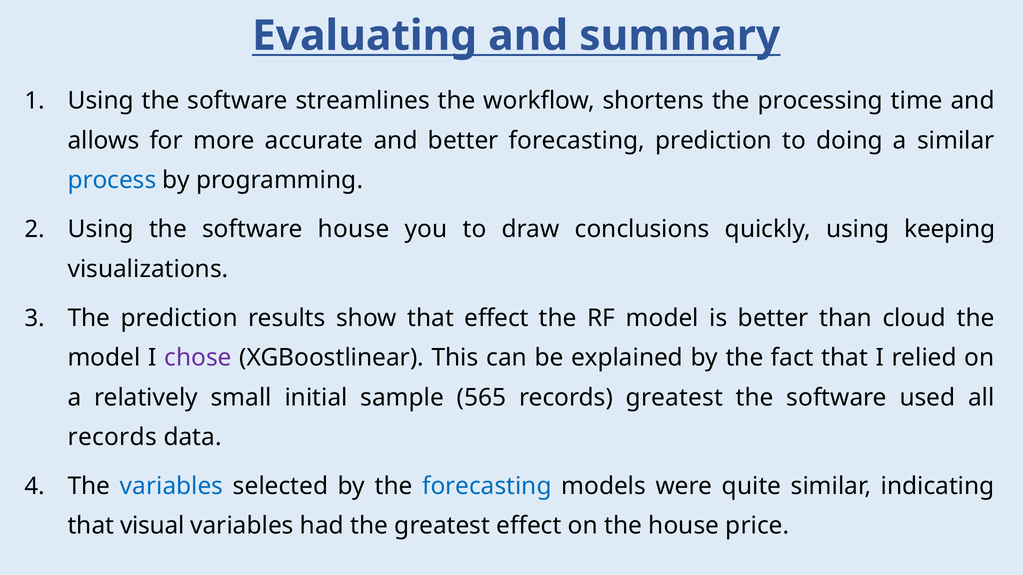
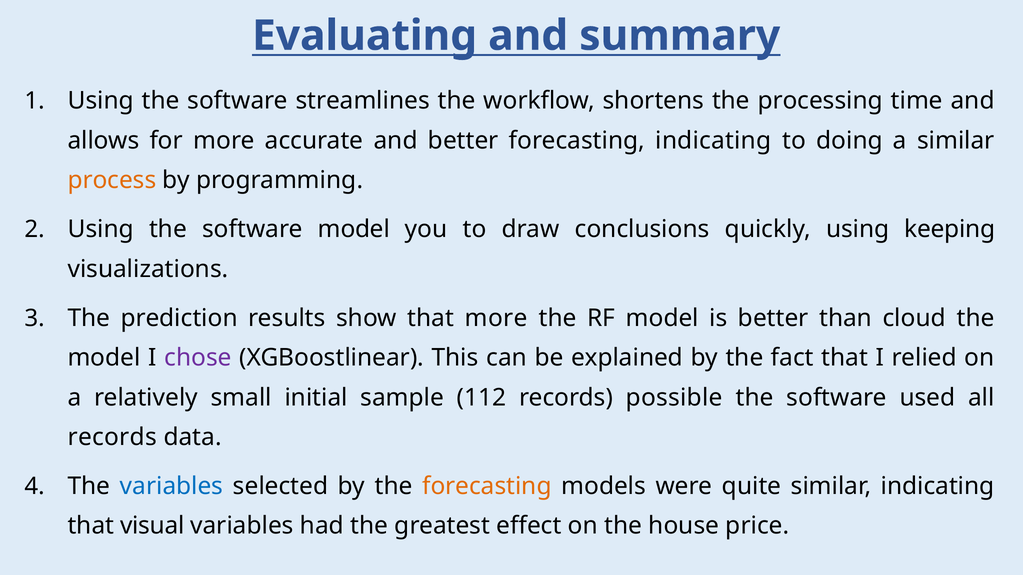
forecasting prediction: prediction -> indicating (713, 141)
process colour: blue -> orange (112, 180)
software house: house -> model (354, 230)
that effect: effect -> more (496, 318)
565: 565 -> 112 (482, 398)
records greatest: greatest -> possible (674, 398)
forecasting colour: blue -> orange (487, 487)
